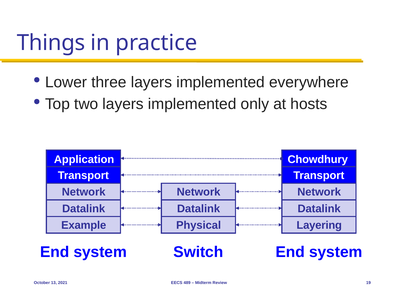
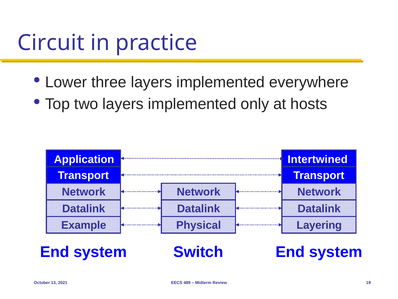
Things: Things -> Circuit (51, 43)
Chowdhury: Chowdhury -> Intertwined (318, 159)
